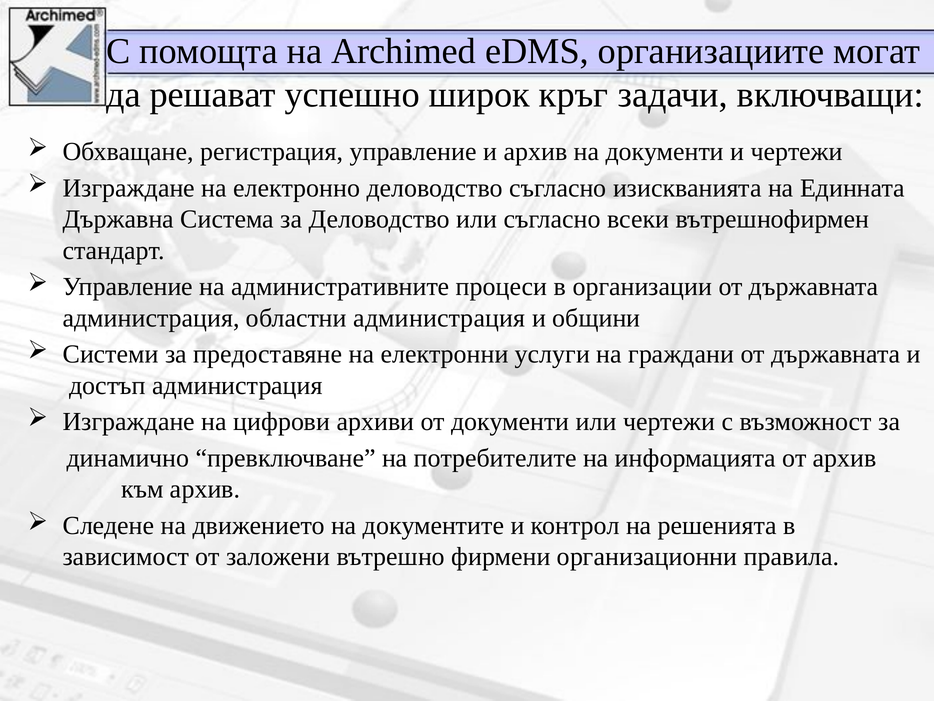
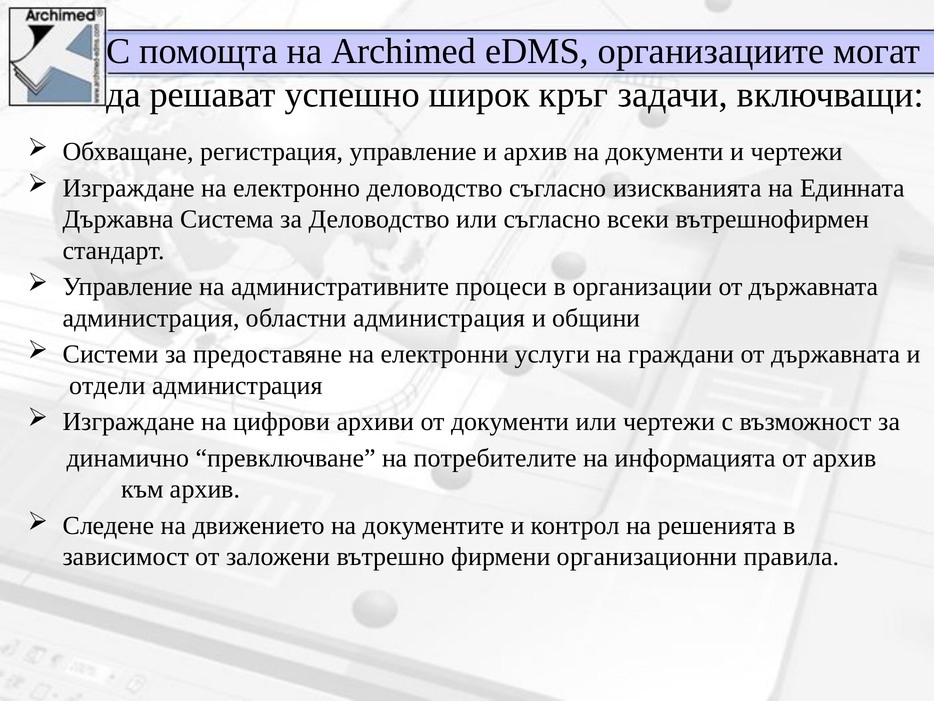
достъп: достъп -> отдели (107, 385)
